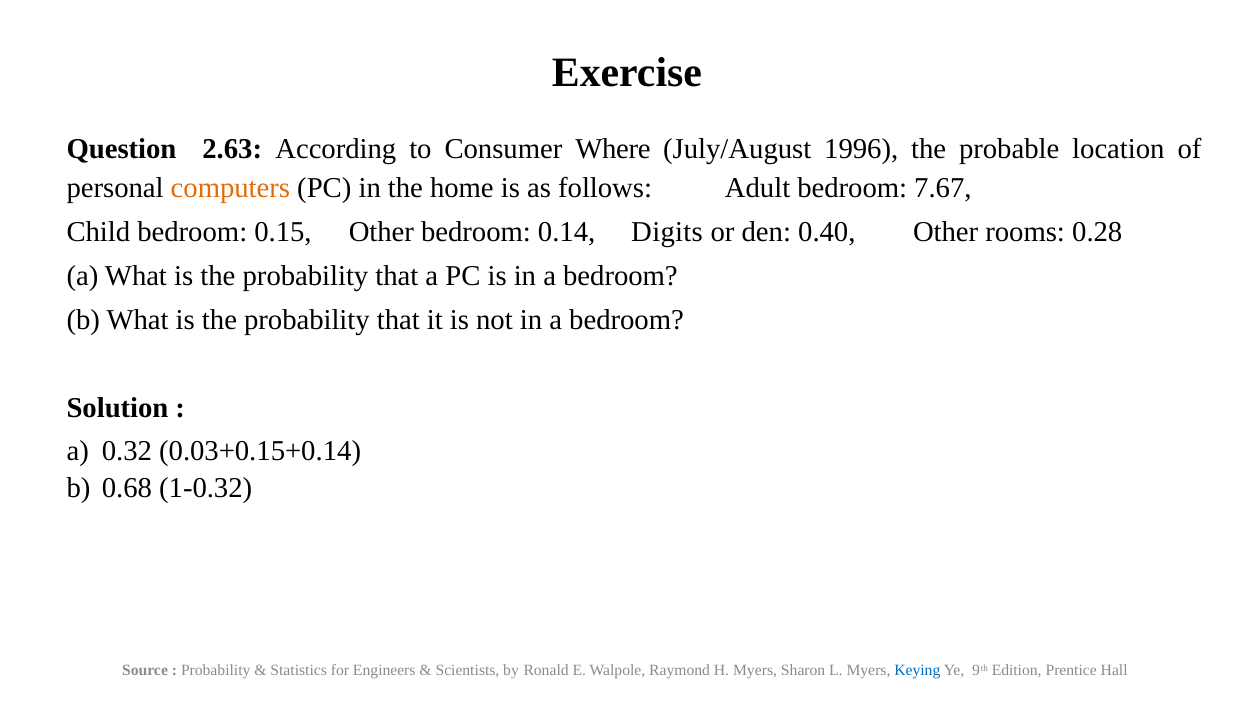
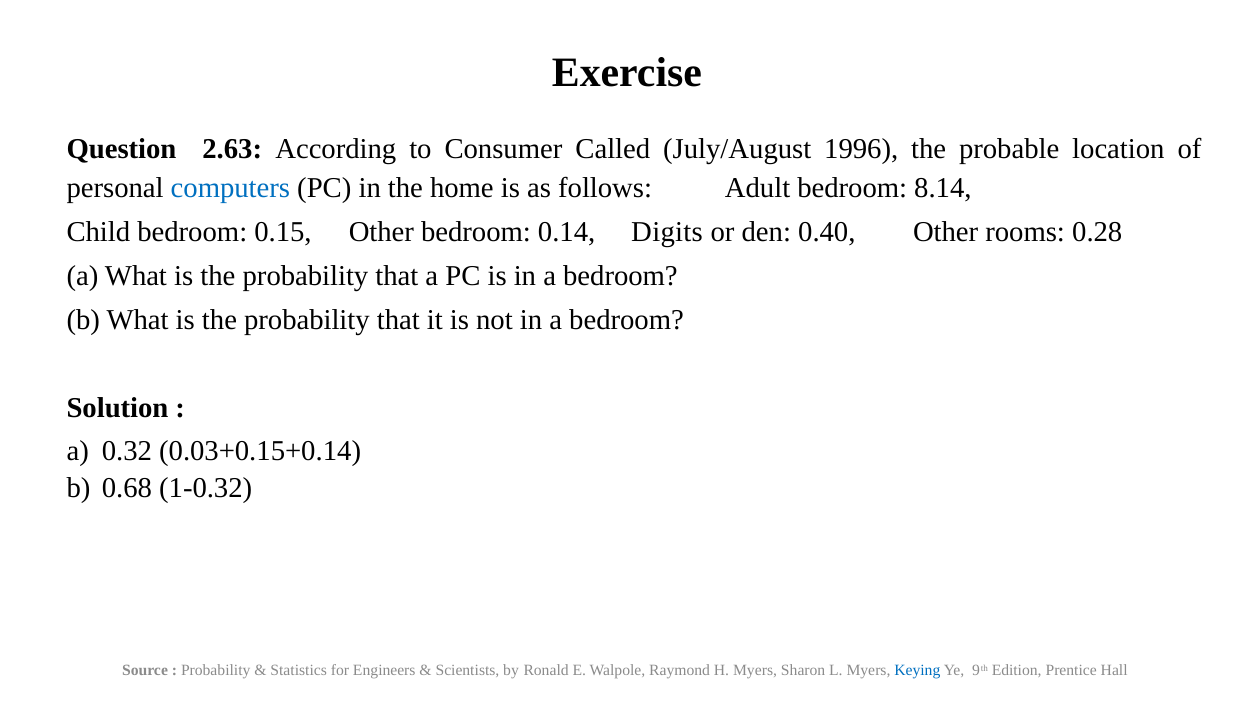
Where: Where -> Called (613, 149)
computers colour: orange -> blue (230, 188)
7.67: 7.67 -> 8.14 (943, 188)
